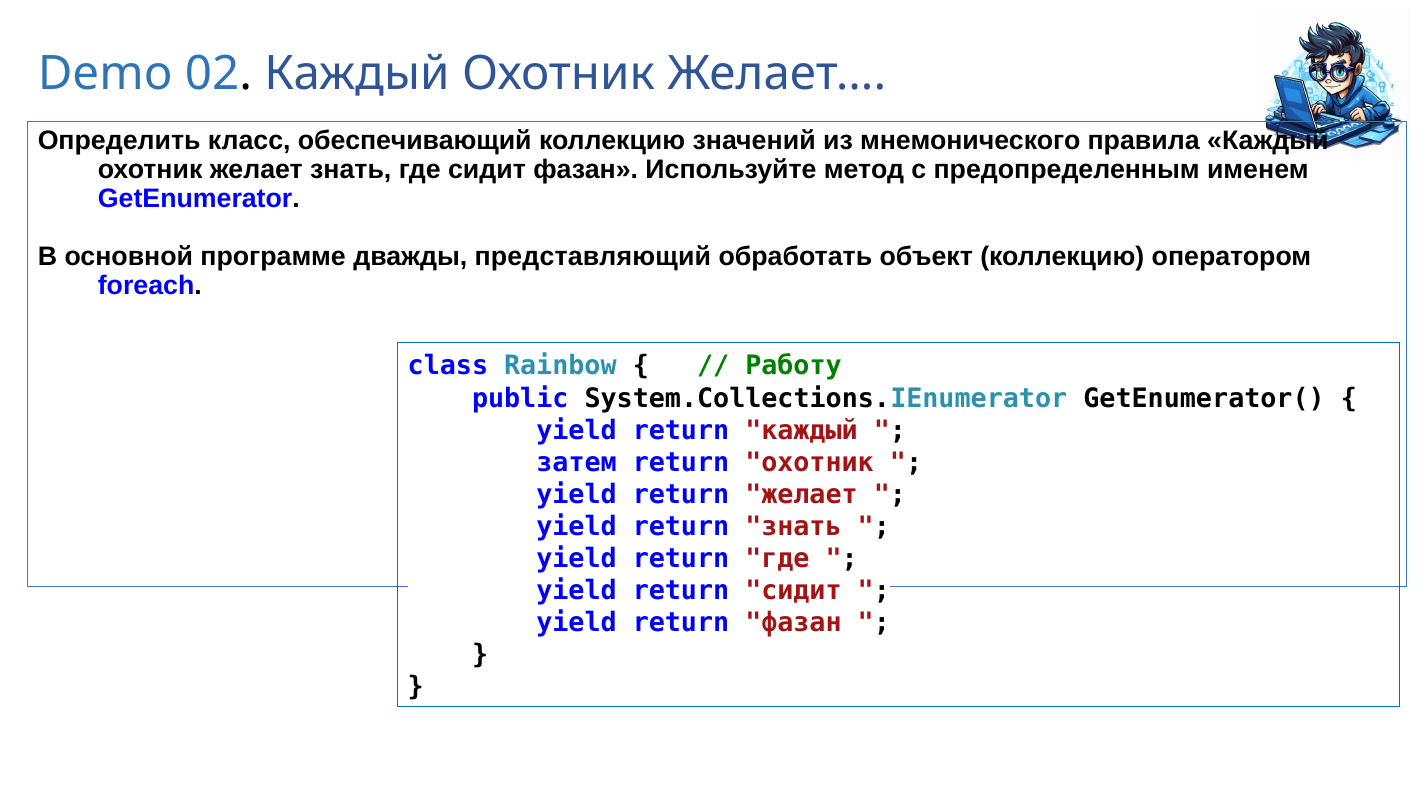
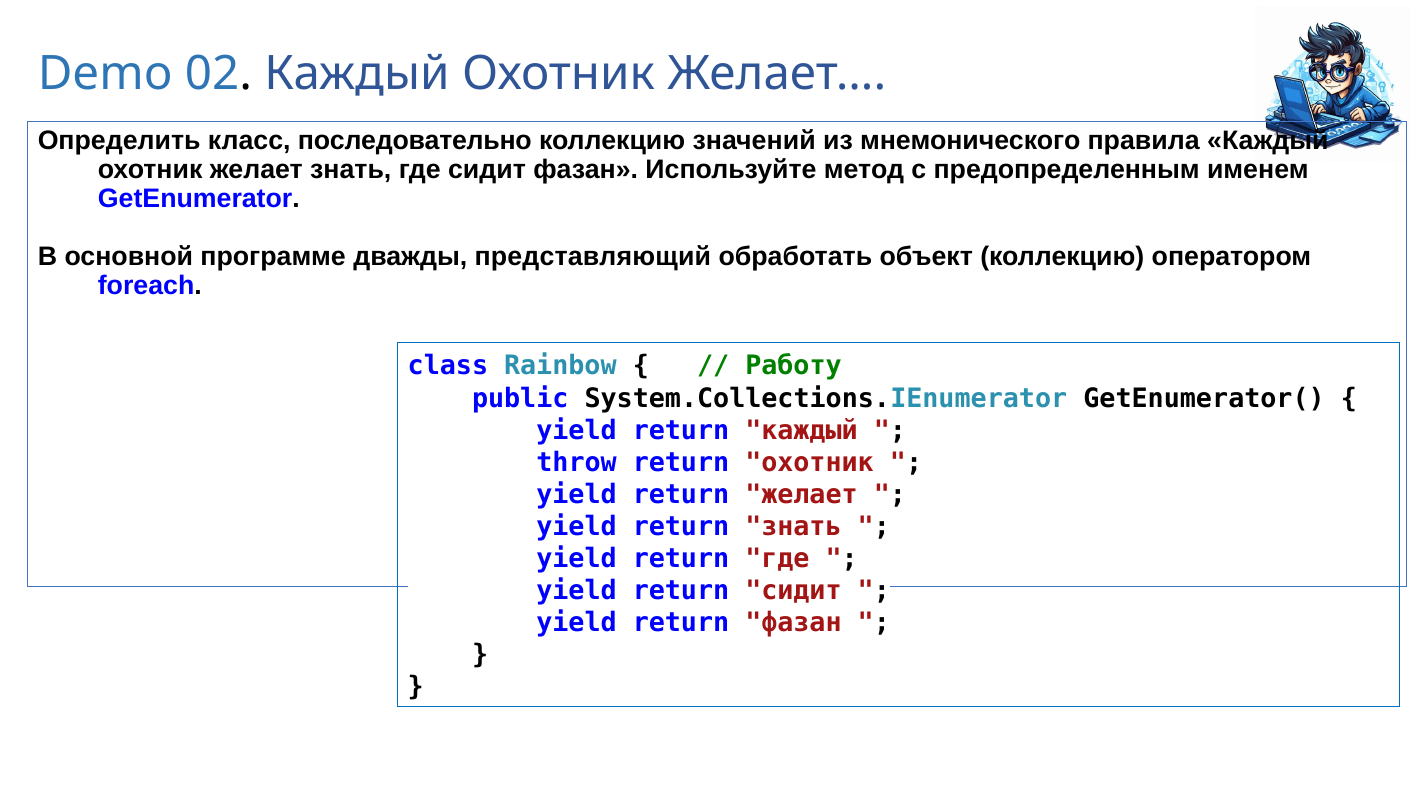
обеспечивающий: обеспечивающий -> последовательно (415, 141)
затем: затем -> throw (577, 462)
